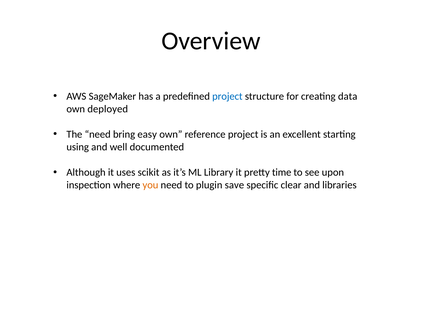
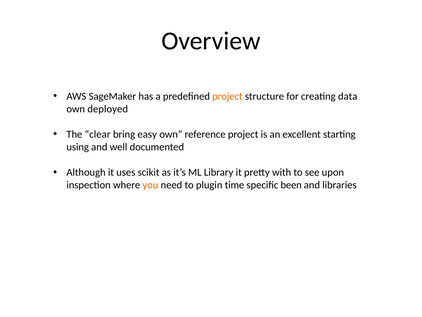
project colour: blue -> orange (227, 96)
The need: need -> clear (98, 134)
time: time -> with (282, 172)
save: save -> time (235, 185)
clear: clear -> been (291, 185)
